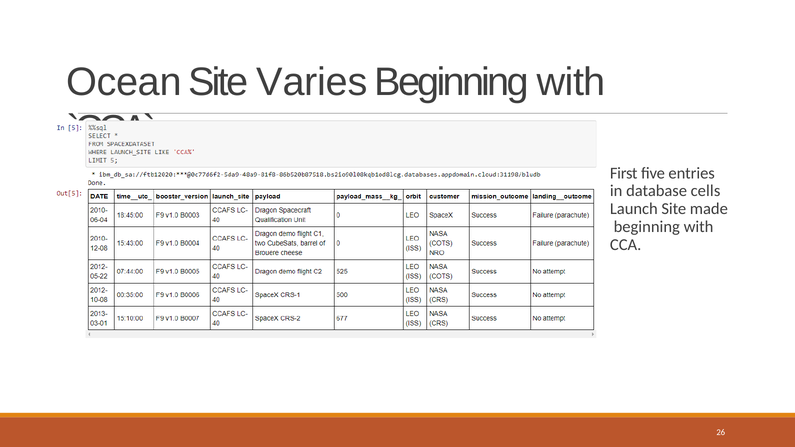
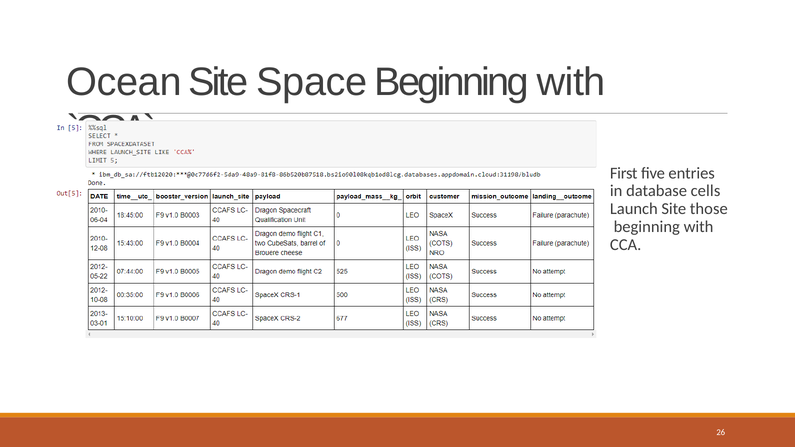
Varies: Varies -> Space (312, 82)
made: made -> those (709, 209)
